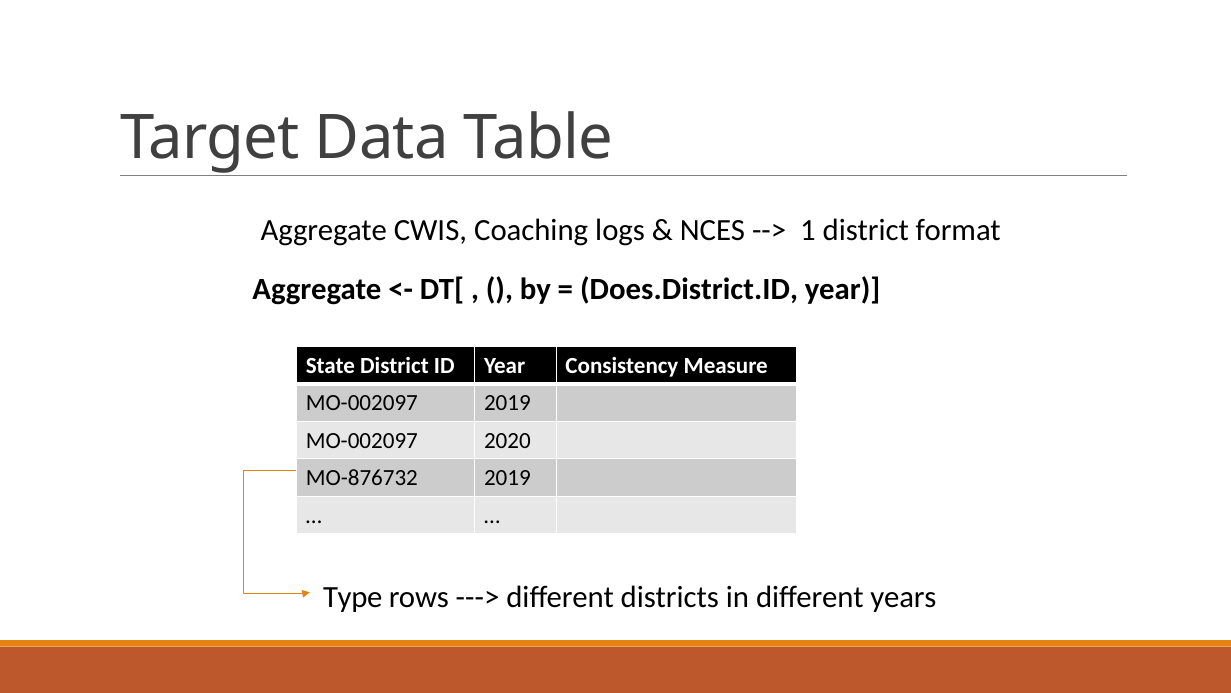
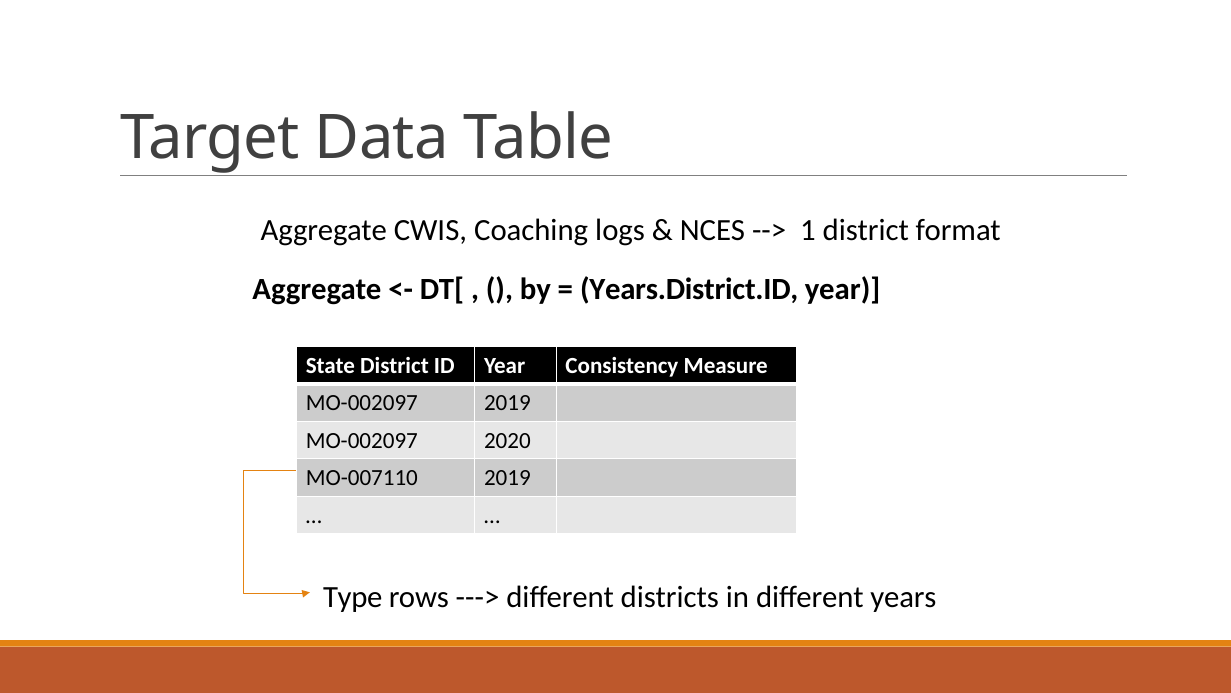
Does.District.ID: Does.District.ID -> Years.District.ID (689, 289)
MO-876732: MO-876732 -> MO-007110 (362, 478)
